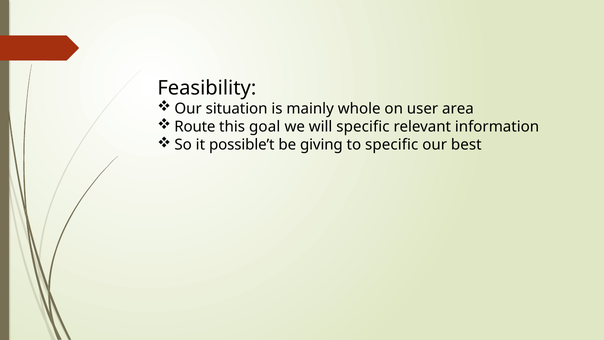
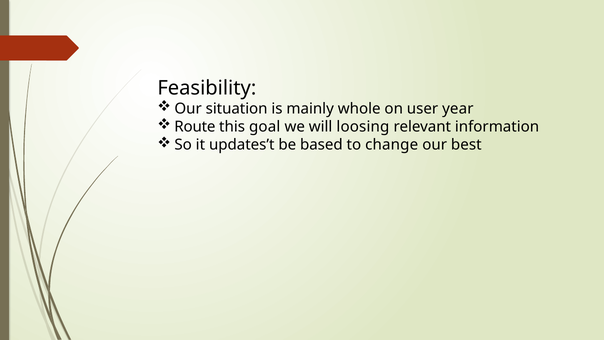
area: area -> year (458, 109)
will specific: specific -> loosing (363, 127)
possible’t: possible’t -> updates’t (242, 145)
giving: giving -> based (321, 145)
to specific: specific -> change (392, 145)
